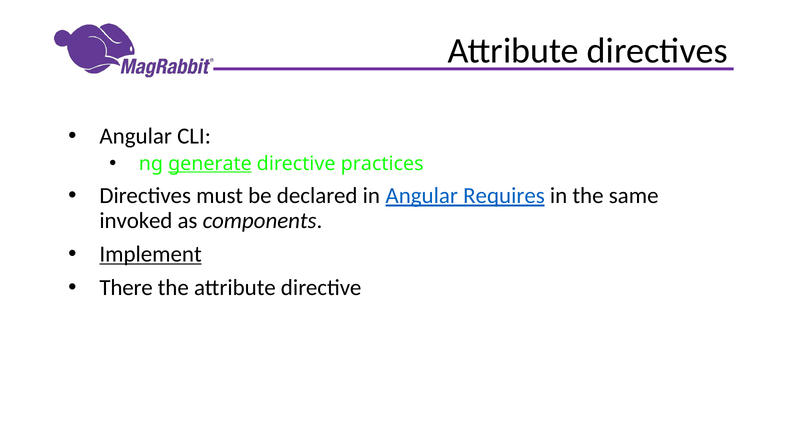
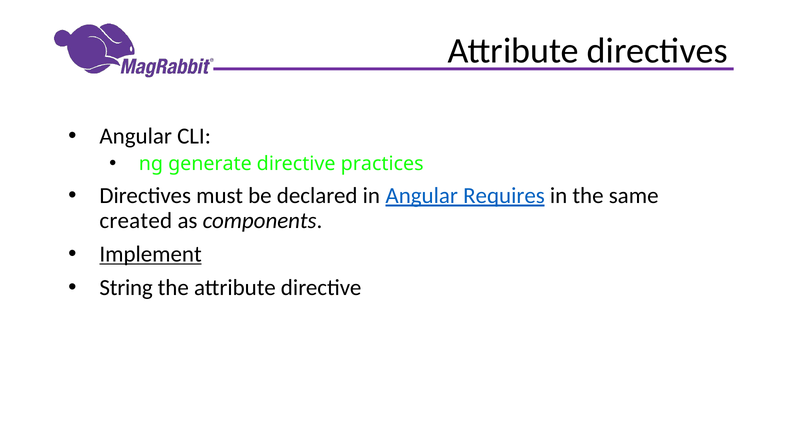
generate underline: present -> none (210, 164)
invoked: invoked -> created (136, 221)
There: There -> String (126, 288)
